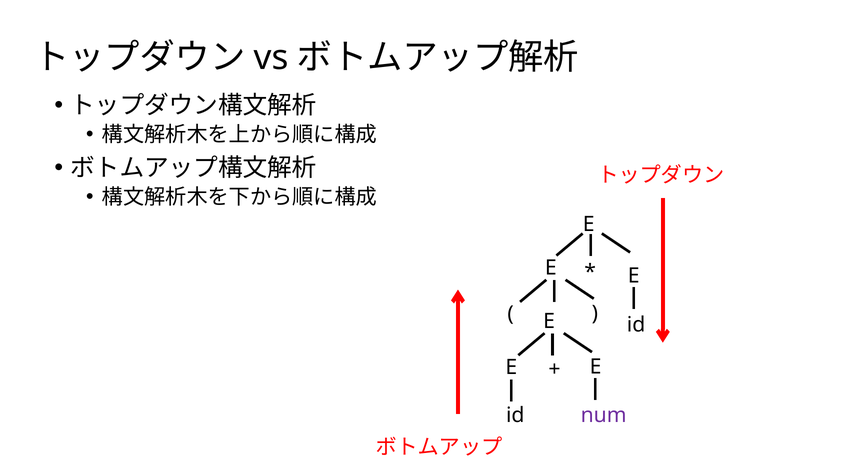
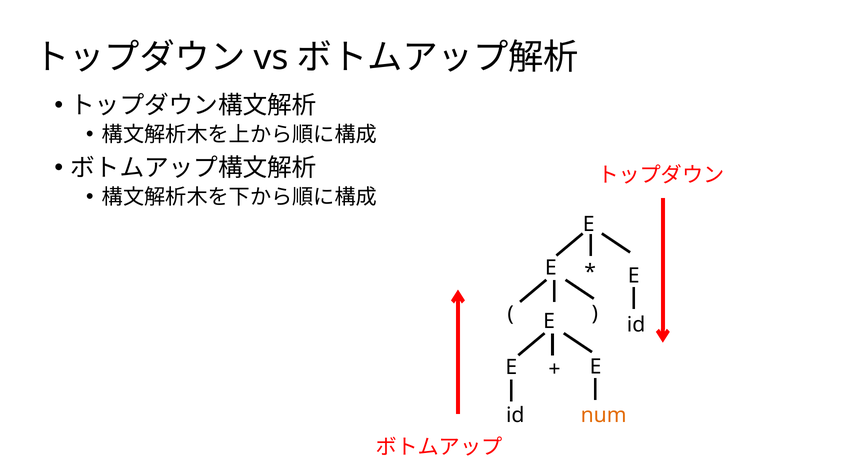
num colour: purple -> orange (604, 415)
